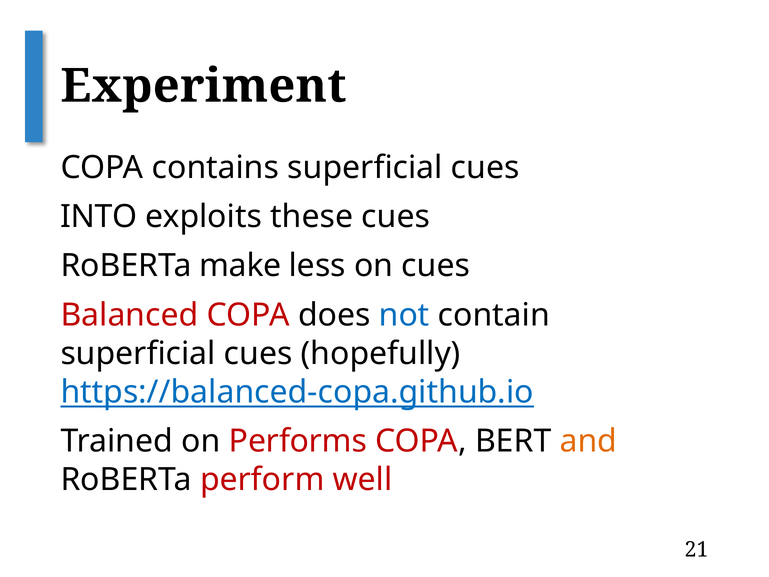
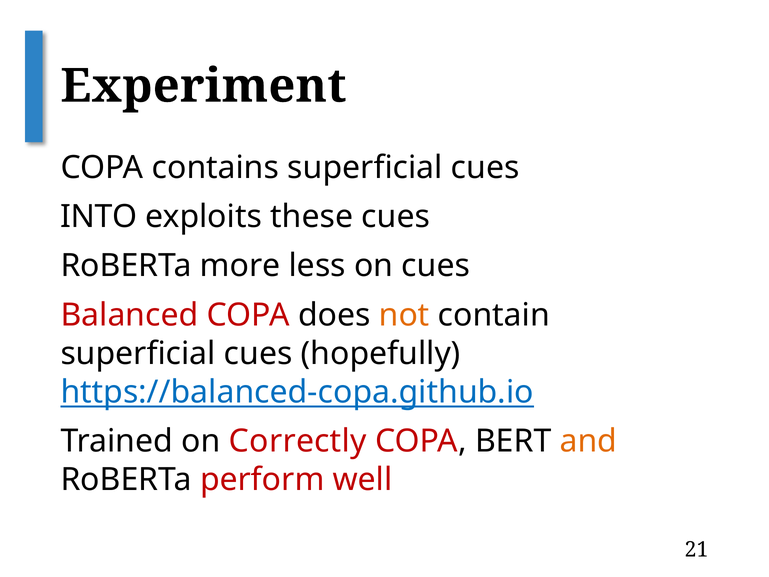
make: make -> more (240, 266)
not colour: blue -> orange (404, 315)
Performs: Performs -> Correctly (298, 441)
